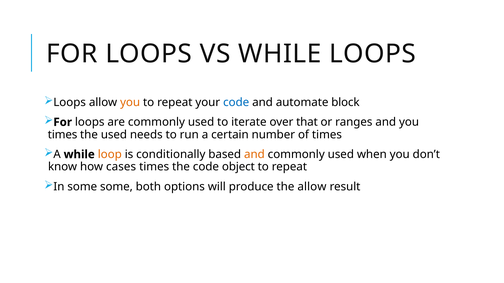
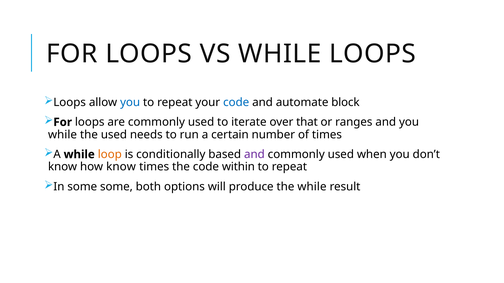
you colour: orange -> blue (130, 103)
times: times -> while (62, 135)
and colour: orange -> purple (254, 155)
how cases: cases -> know (121, 167)
object: object -> within (238, 167)
the allow: allow -> while (312, 187)
